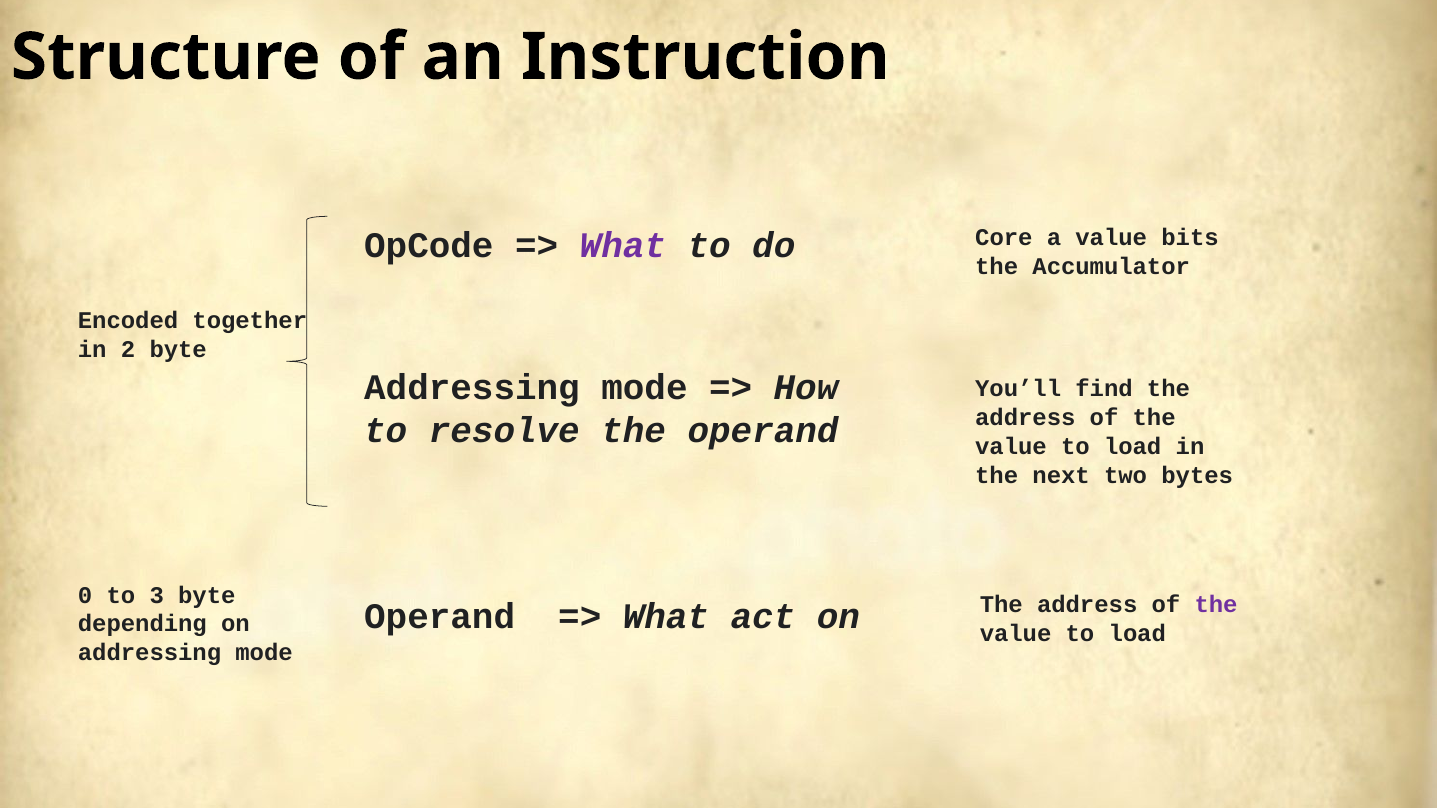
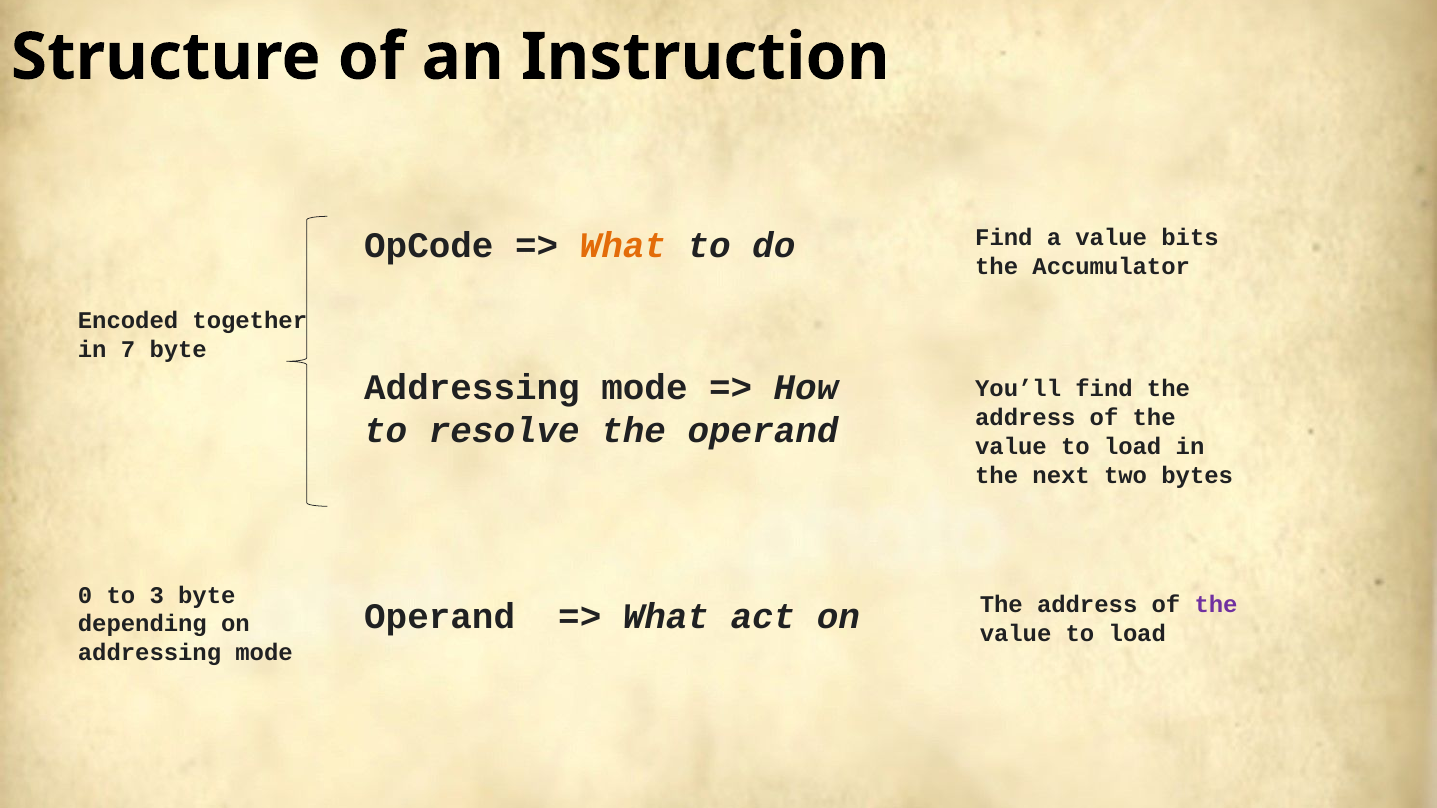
Core: Core -> Find (1004, 238)
What colour: purple -> orange (623, 246)
2: 2 -> 7 (128, 350)
